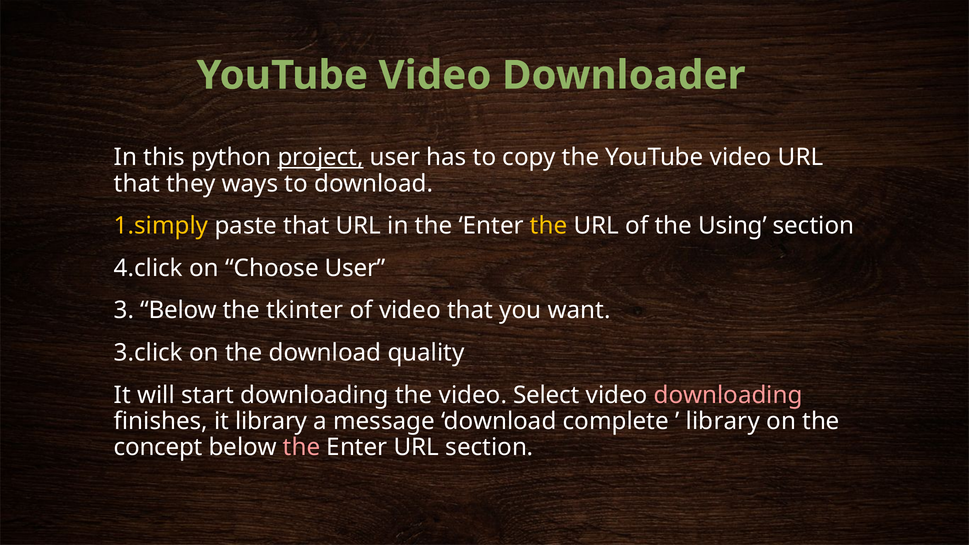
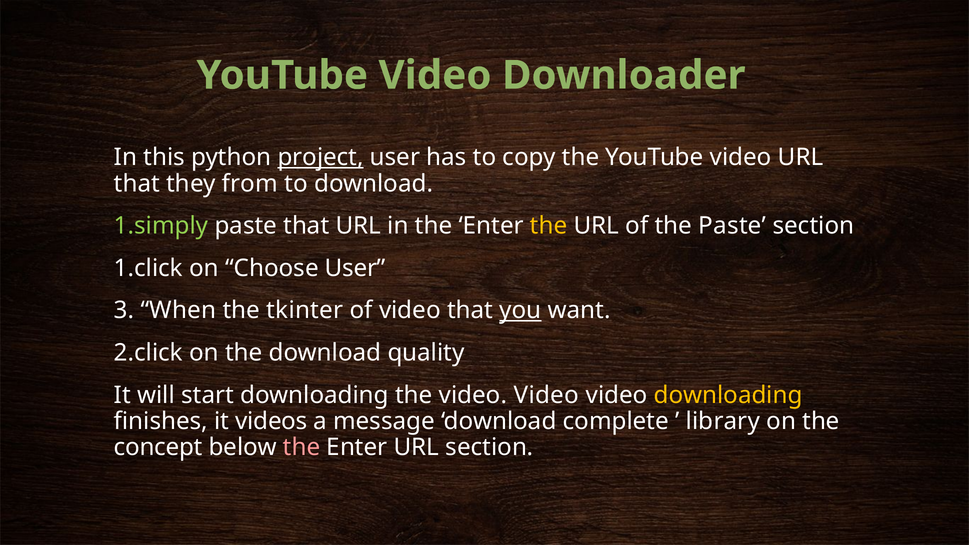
ways: ways -> from (250, 184)
1.simply colour: yellow -> light green (161, 226)
the Using: Using -> Paste (732, 226)
4.click: 4.click -> 1.click (148, 268)
3 Below: Below -> When (178, 311)
you underline: none -> present (520, 311)
3.click: 3.click -> 2.click (148, 353)
the video Select: Select -> Video (546, 395)
downloading colour: pink -> yellow (728, 395)
it library: library -> videos (271, 421)
